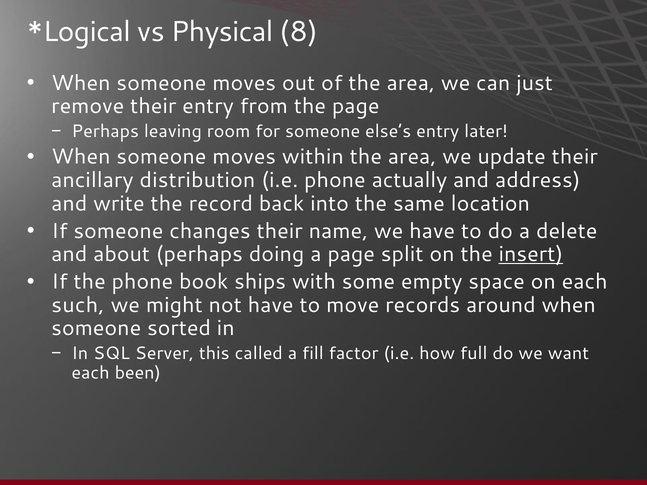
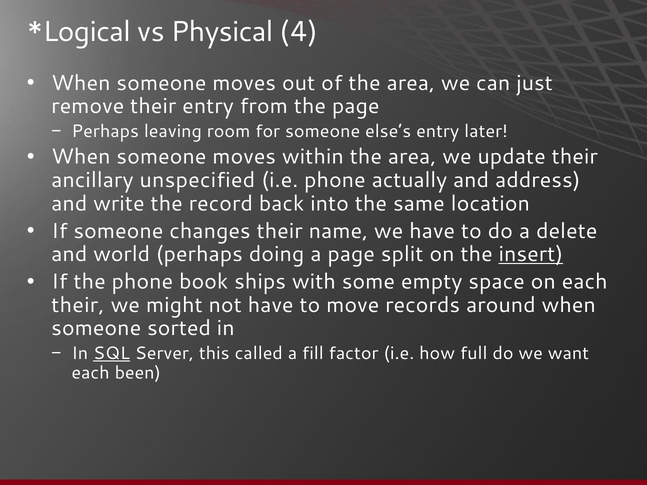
8: 8 -> 4 (299, 32)
distribution: distribution -> unspecified (197, 180)
about: about -> world (122, 254)
such: such -> their (78, 305)
SQL underline: none -> present (111, 353)
